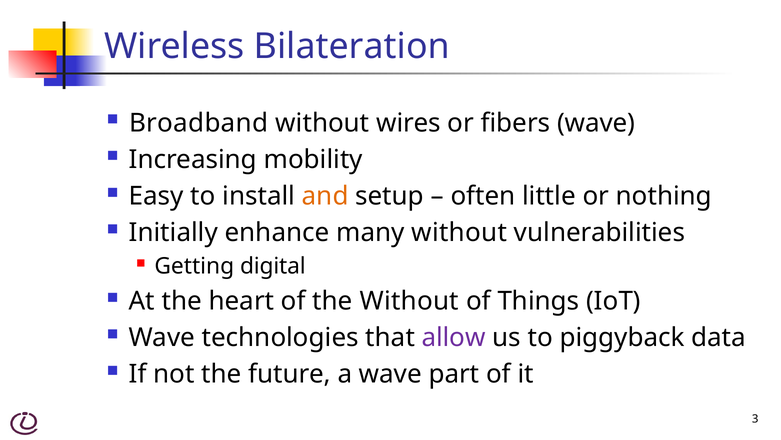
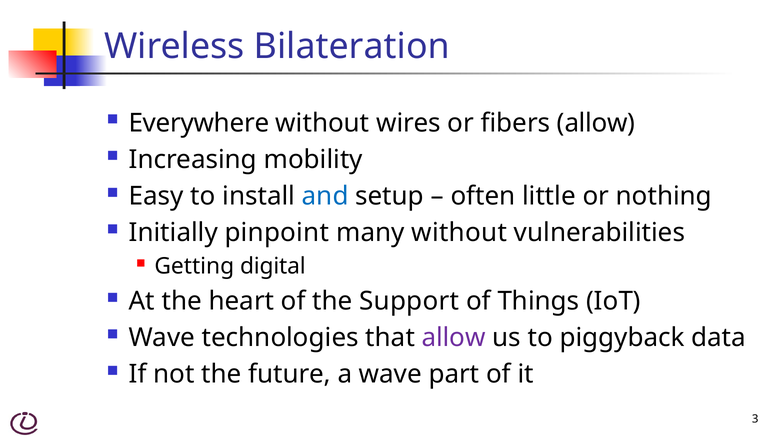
Broadband: Broadband -> Everywhere (199, 123)
fibers wave: wave -> allow (596, 123)
and colour: orange -> blue (325, 196)
enhance: enhance -> pinpoint (277, 232)
the Without: Without -> Support (409, 301)
